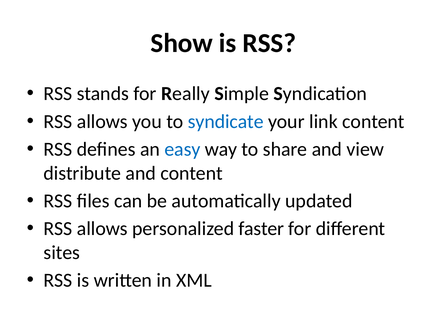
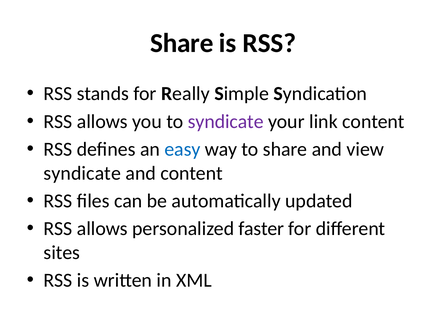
Show: Show -> Share (182, 43)
syndicate colour: blue -> purple (226, 122)
distribute: distribute -> syndicate (82, 173)
